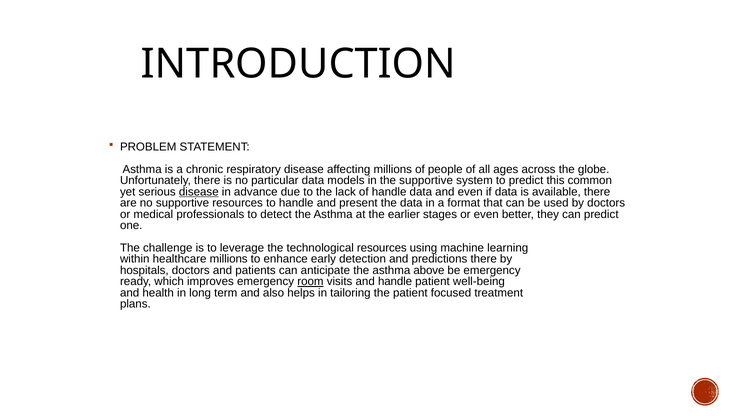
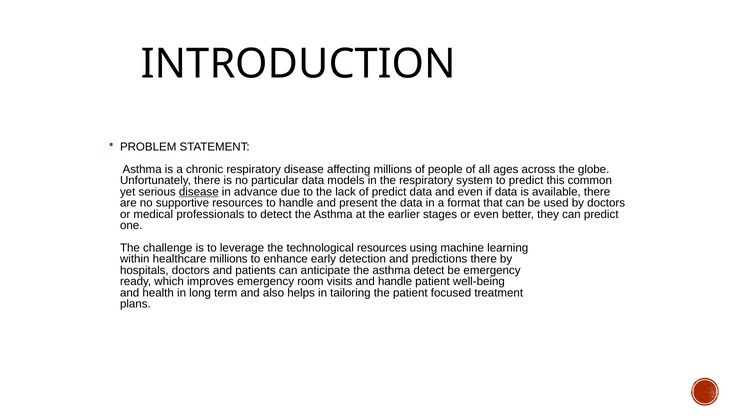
the supportive: supportive -> respiratory (426, 180)
of handle: handle -> predict (389, 192)
asthma above: above -> detect (429, 270)
room underline: present -> none (310, 281)
